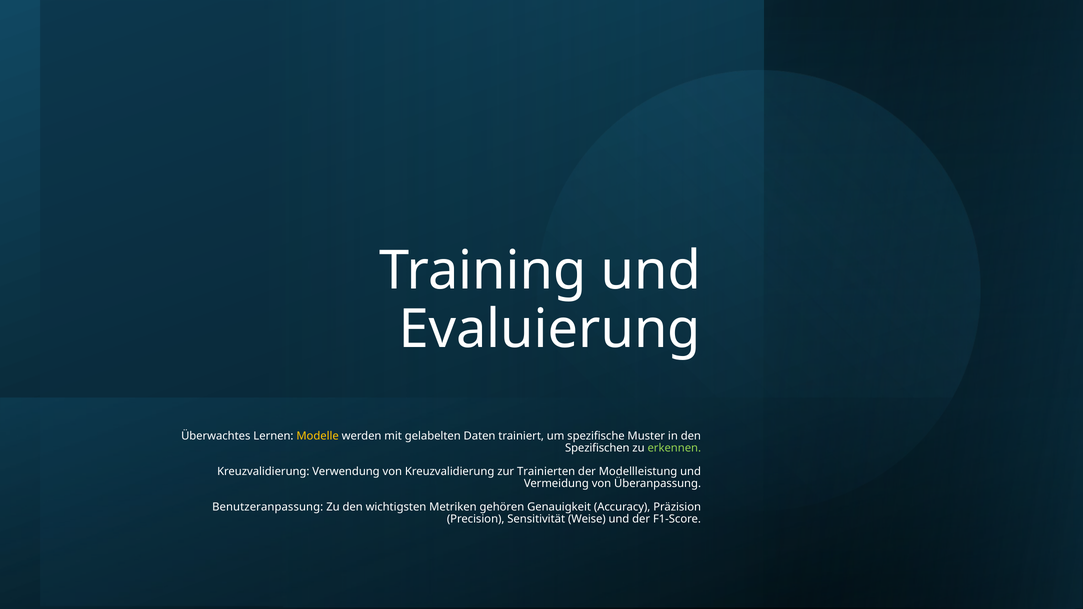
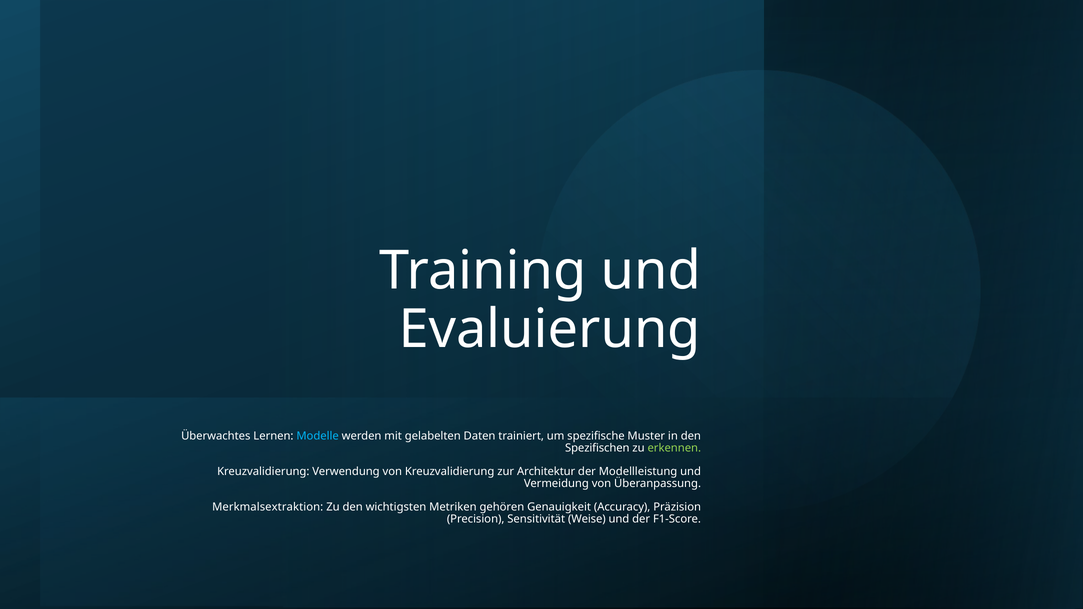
Modelle colour: yellow -> light blue (318, 436)
Trainierten: Trainierten -> Architektur (546, 472)
Benutzeranpassung: Benutzeranpassung -> Merkmalsextraktion (268, 507)
